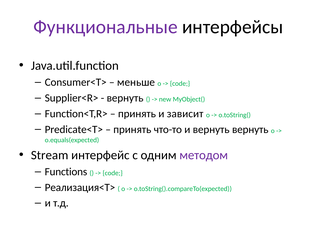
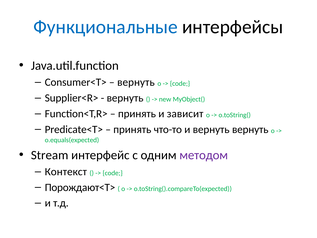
Функциональные colour: purple -> blue (106, 27)
меньше: меньше -> вернуть (136, 82)
Functions: Functions -> Контекст (66, 172)
Реализация<T>: Реализация<T> -> Порождают<T> (80, 187)
